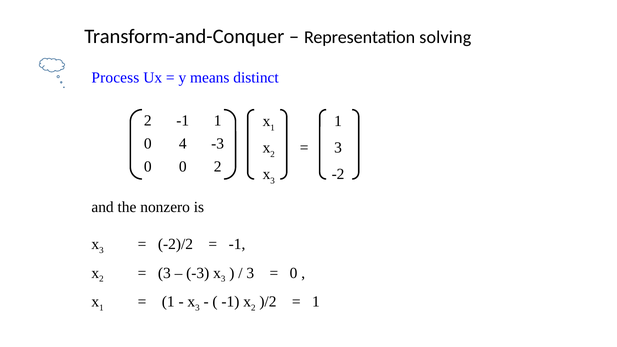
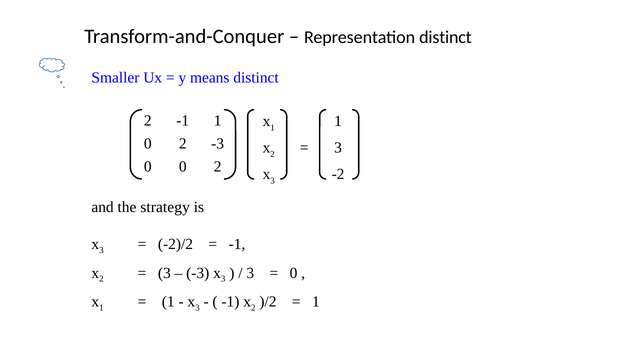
Representation solving: solving -> distinct (445, 37)
Process: Process -> Smaller (115, 78)
4: 4 -> 2 (183, 144)
nonzero: nonzero -> strategy (165, 207)
